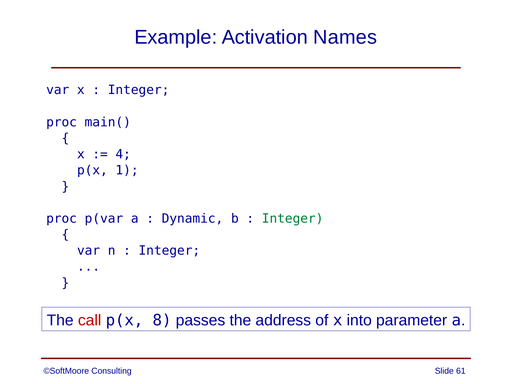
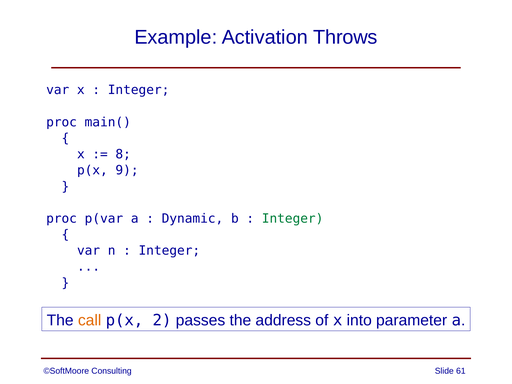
Names: Names -> Throws (345, 37)
4: 4 -> 8 (123, 154)
1: 1 -> 9 (127, 170)
call colour: red -> orange (90, 320)
8: 8 -> 2 (162, 320)
